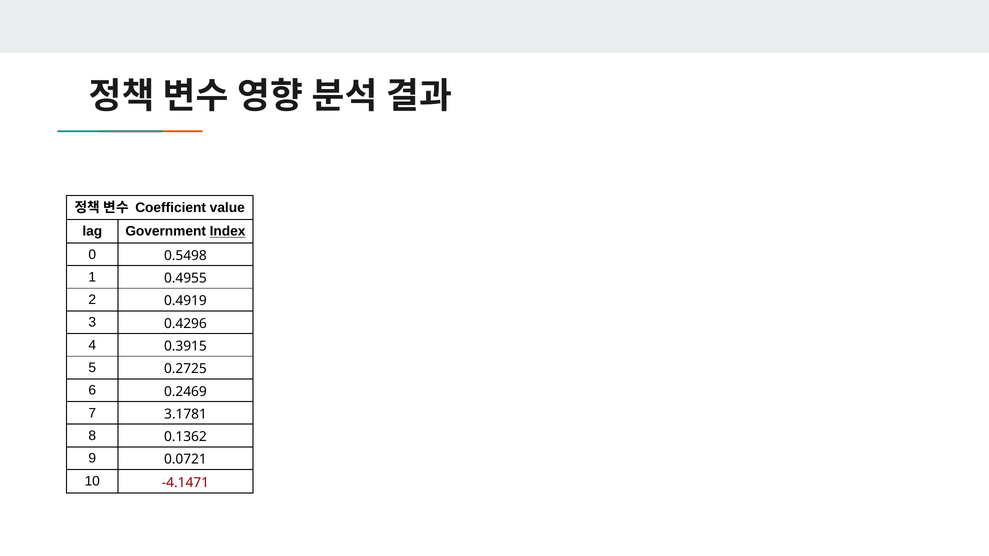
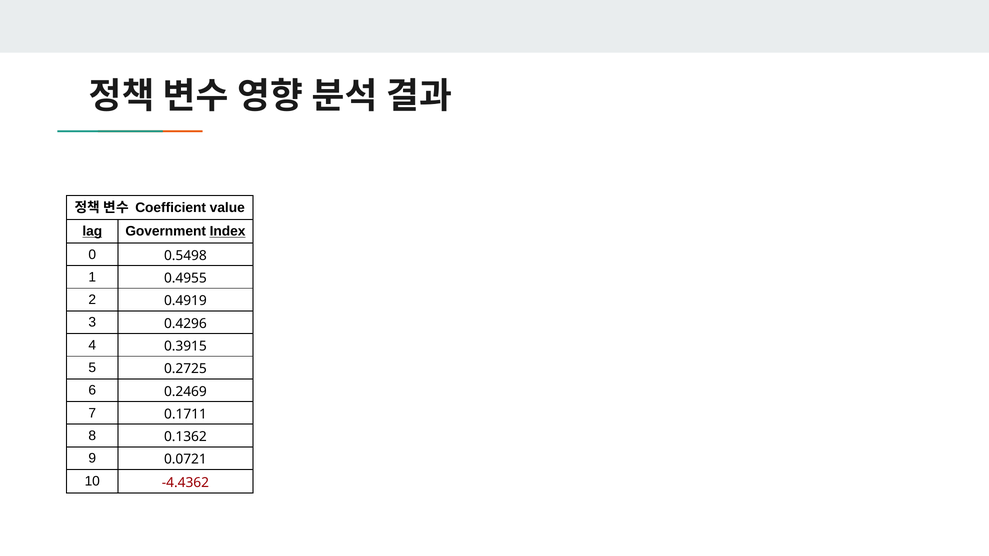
lag underline: none -> present (92, 231)
3.1781: 3.1781 -> 0.1711 (185, 414)
-4.1471: -4.1471 -> -4.4362 (185, 483)
